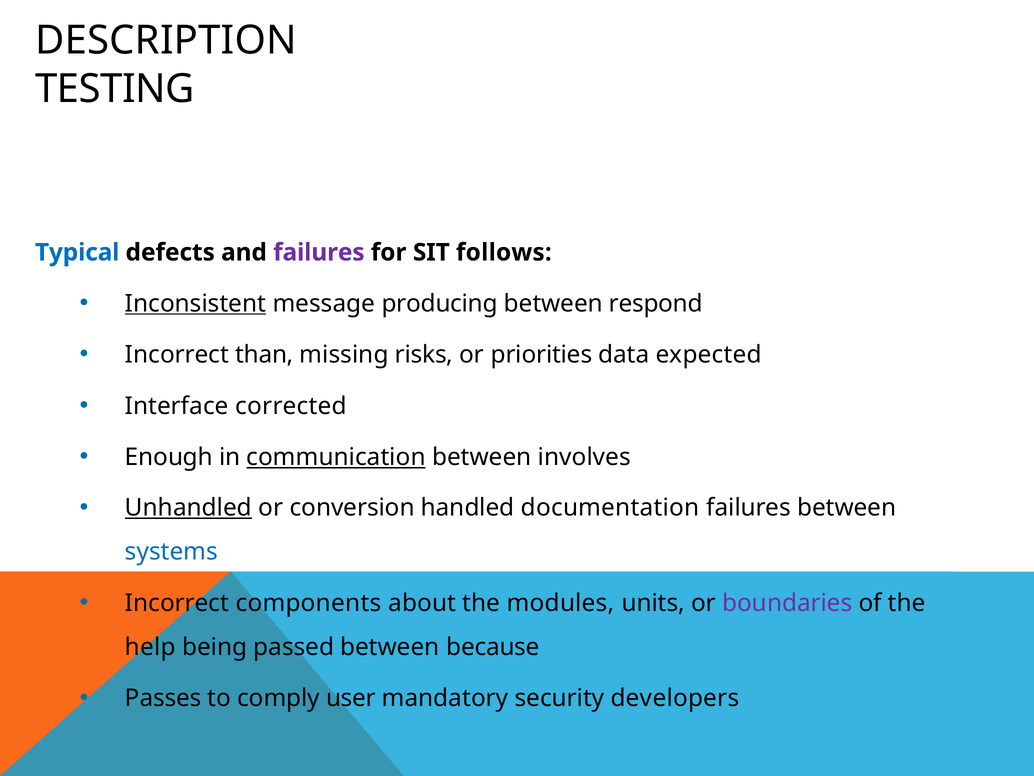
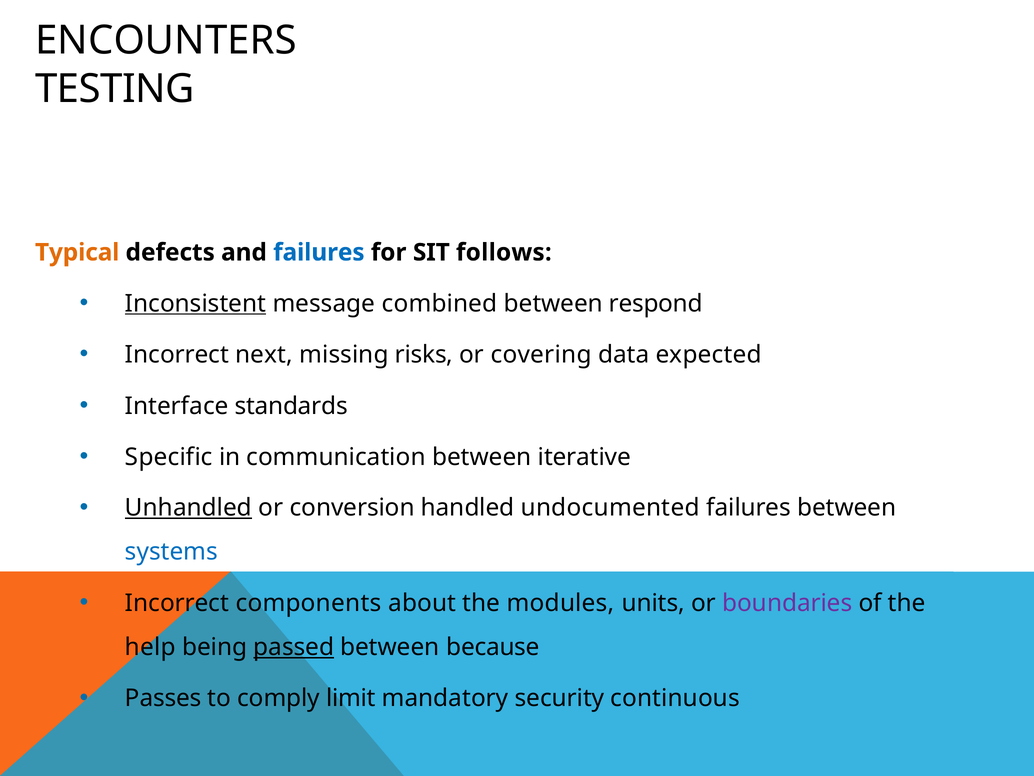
DESCRIPTION: DESCRIPTION -> ENCOUNTERS (166, 40)
Typical colour: blue -> orange (77, 252)
failures colour: purple -> blue (319, 252)
producing: producing -> combined (440, 303)
than: than -> next (264, 354)
priorities: priorities -> covering (541, 354)
corrected: corrected -> standards (291, 406)
Enough: Enough -> Specific (169, 457)
communication underline: present -> none (336, 457)
involves: involves -> iterative (584, 457)
documentation: documentation -> undocumented (610, 508)
passed underline: none -> present (294, 647)
user: user -> limit (351, 698)
developers: developers -> continuous (675, 698)
